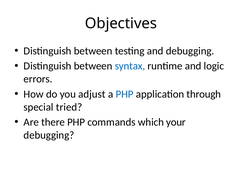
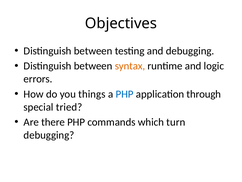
syntax colour: blue -> orange (130, 66)
adjust: adjust -> things (92, 94)
your: your -> turn (176, 122)
